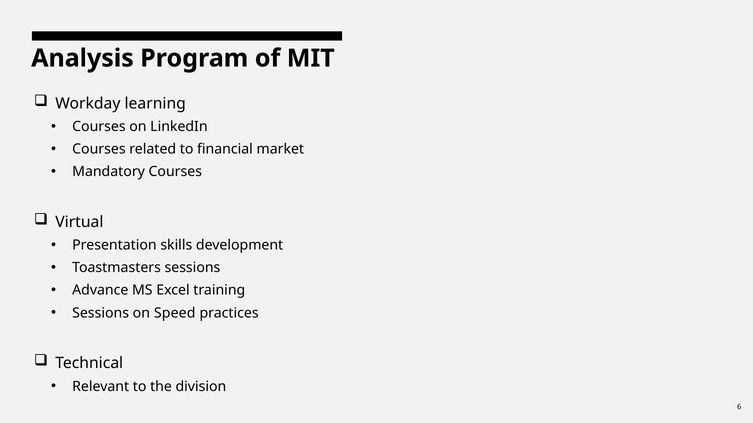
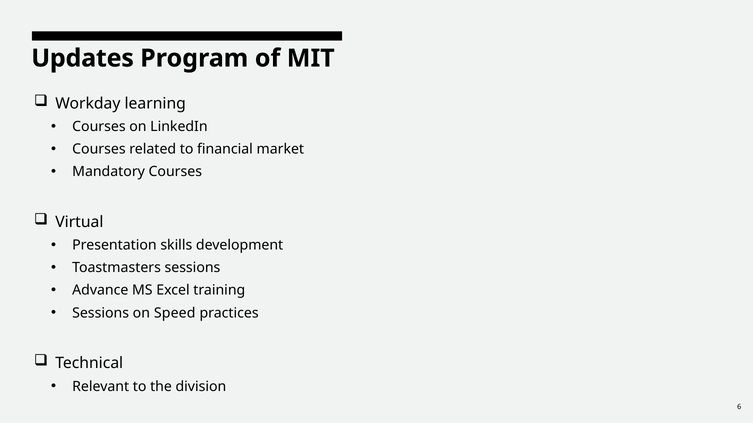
Analysis: Analysis -> Updates (83, 58)
